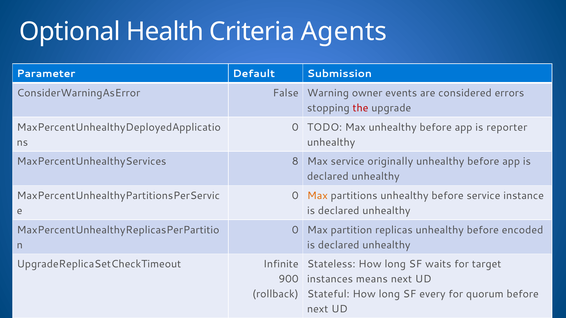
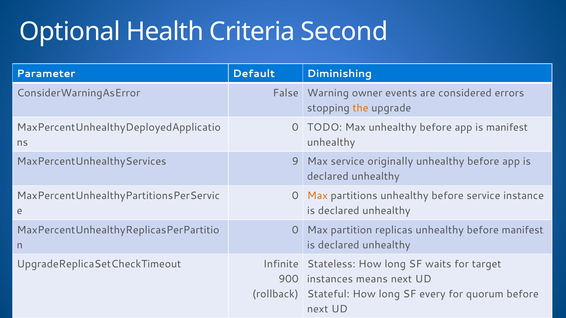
Agents: Agents -> Second (344, 32)
Submission: Submission -> Diminishing (339, 74)
the colour: red -> orange (360, 108)
is reporter: reporter -> manifest (507, 127)
8: 8 -> 9 (295, 162)
before encoded: encoded -> manifest (523, 230)
